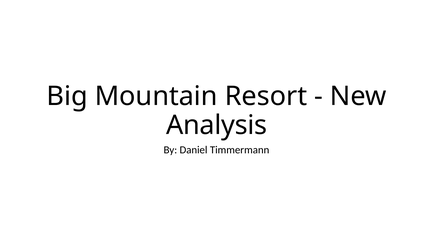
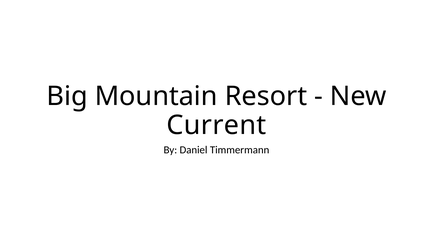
Analysis: Analysis -> Current (216, 126)
